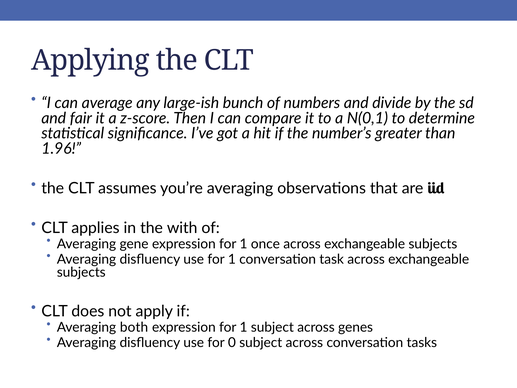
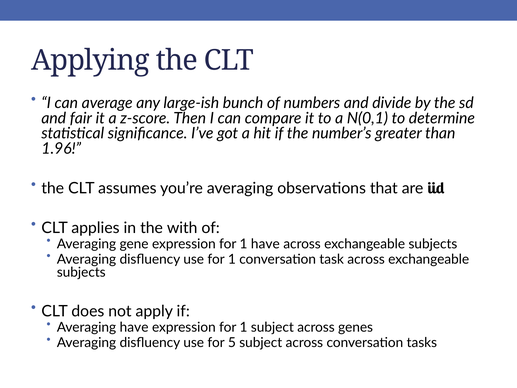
1 once: once -> have (265, 244)
Averaging both: both -> have (134, 327)
0: 0 -> 5 (232, 343)
